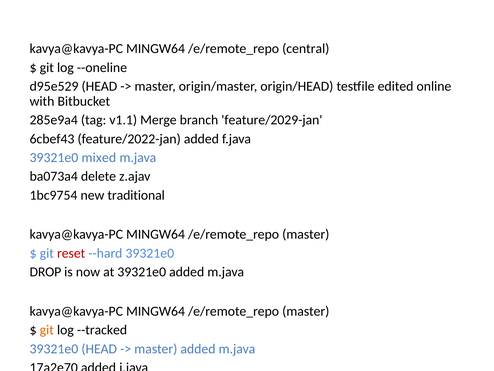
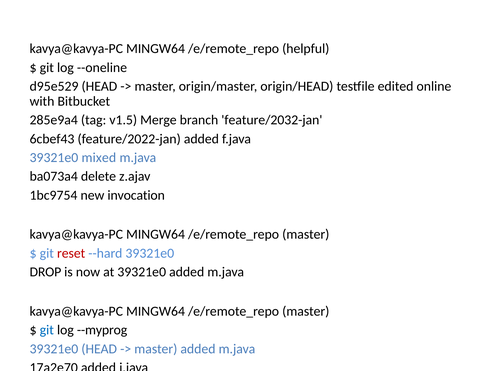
central: central -> helpful (306, 49)
v1.1: v1.1 -> v1.5 (123, 120)
feature/2029-jan: feature/2029-jan -> feature/2032-jan (272, 120)
traditional: traditional -> invocation (136, 195)
git colour: orange -> blue (47, 330)
--tracked: --tracked -> --myprog (102, 330)
